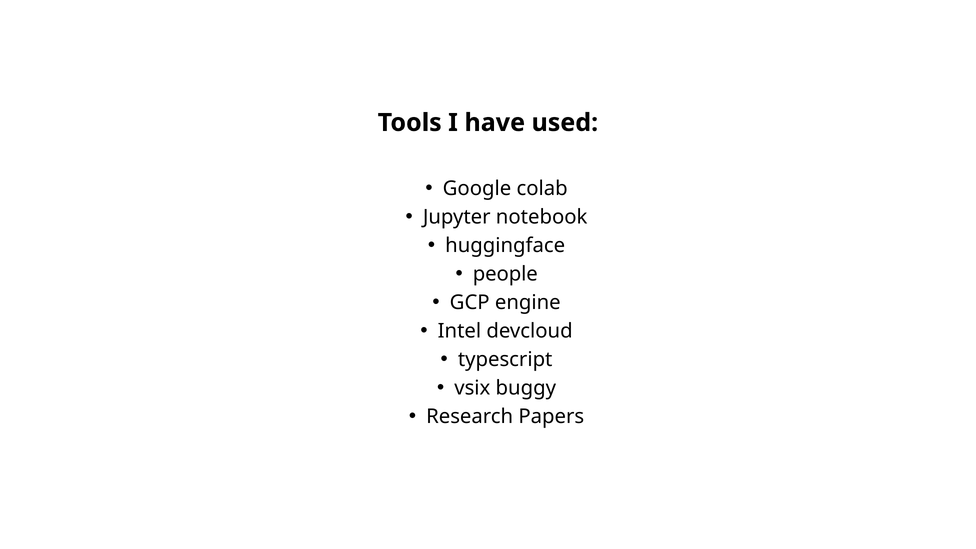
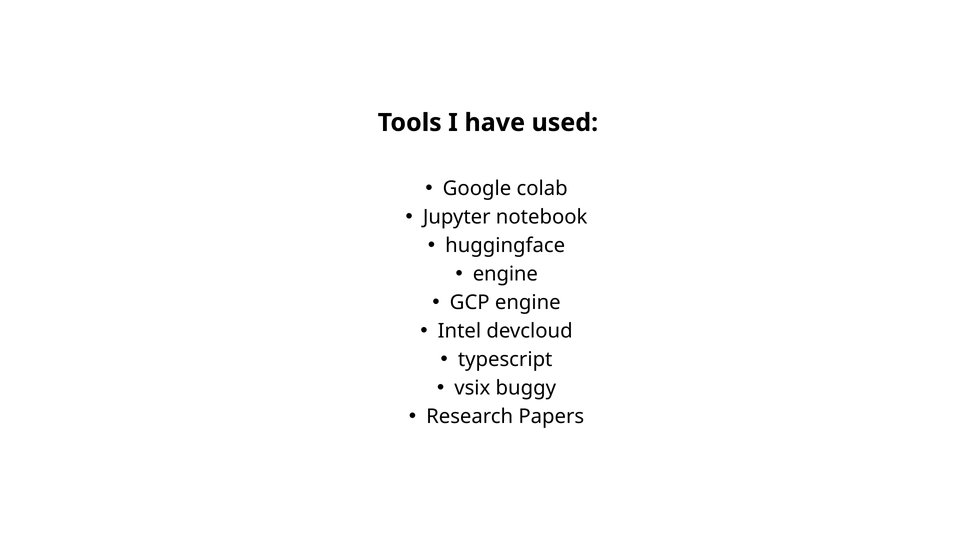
people: people -> engine (505, 274)
